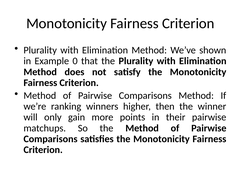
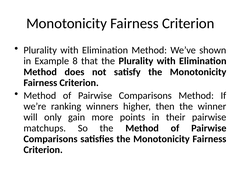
0: 0 -> 8 (75, 61)
